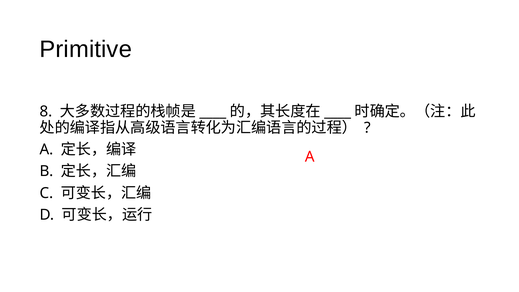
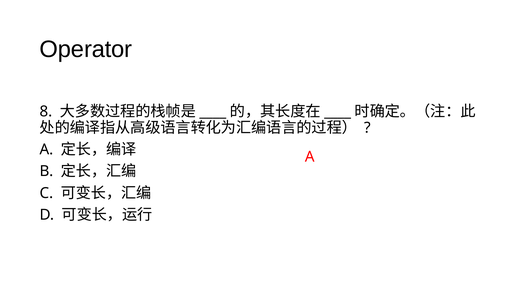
Primitive: Primitive -> Operator (86, 49)
